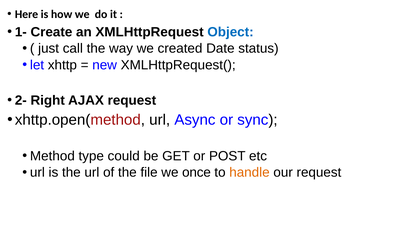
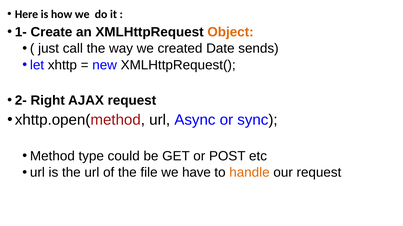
Object colour: blue -> orange (231, 32)
status: status -> sends (258, 49)
once: once -> have (197, 173)
